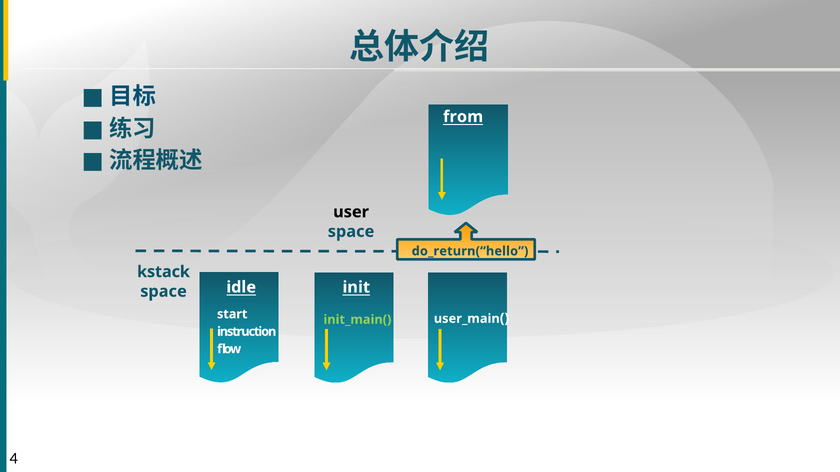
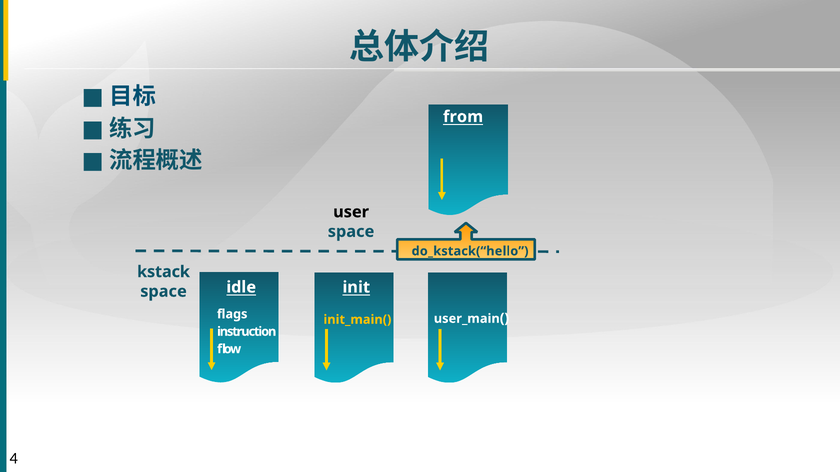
do_return(“hello: do_return(“hello -> do_kstack(“hello (470, 251)
start: start -> flags (232, 314)
init_main( colour: light green -> yellow (357, 320)
